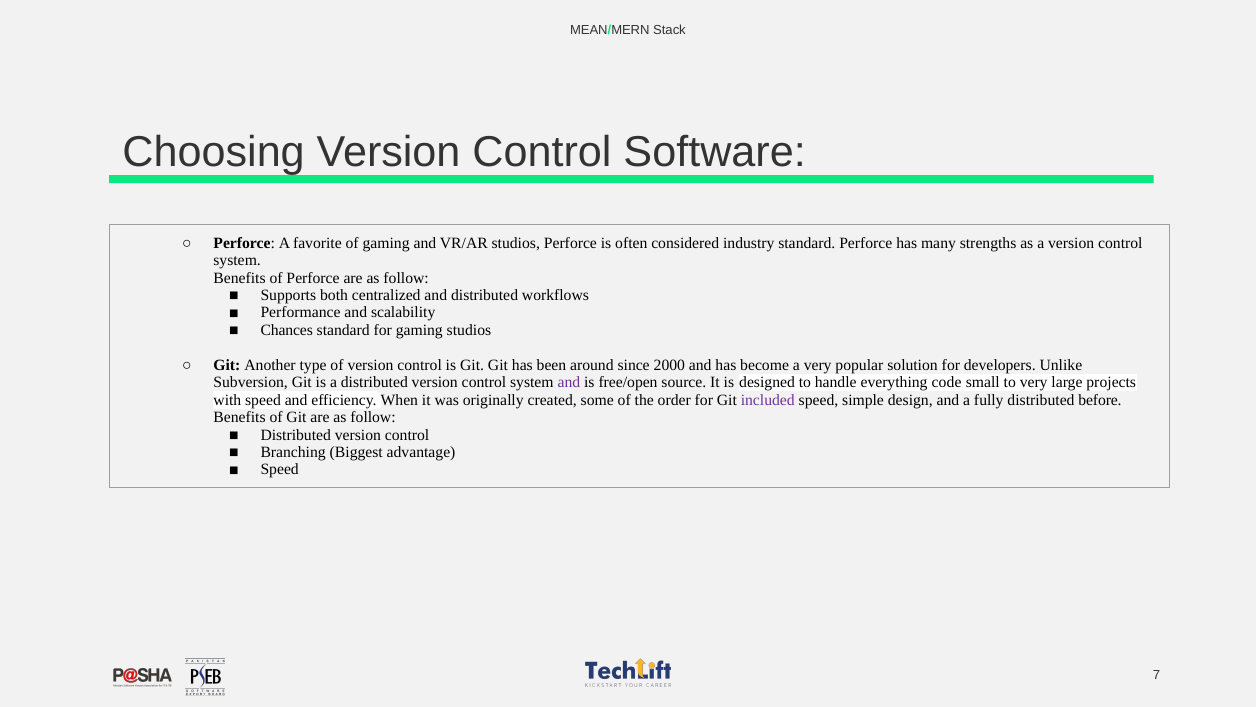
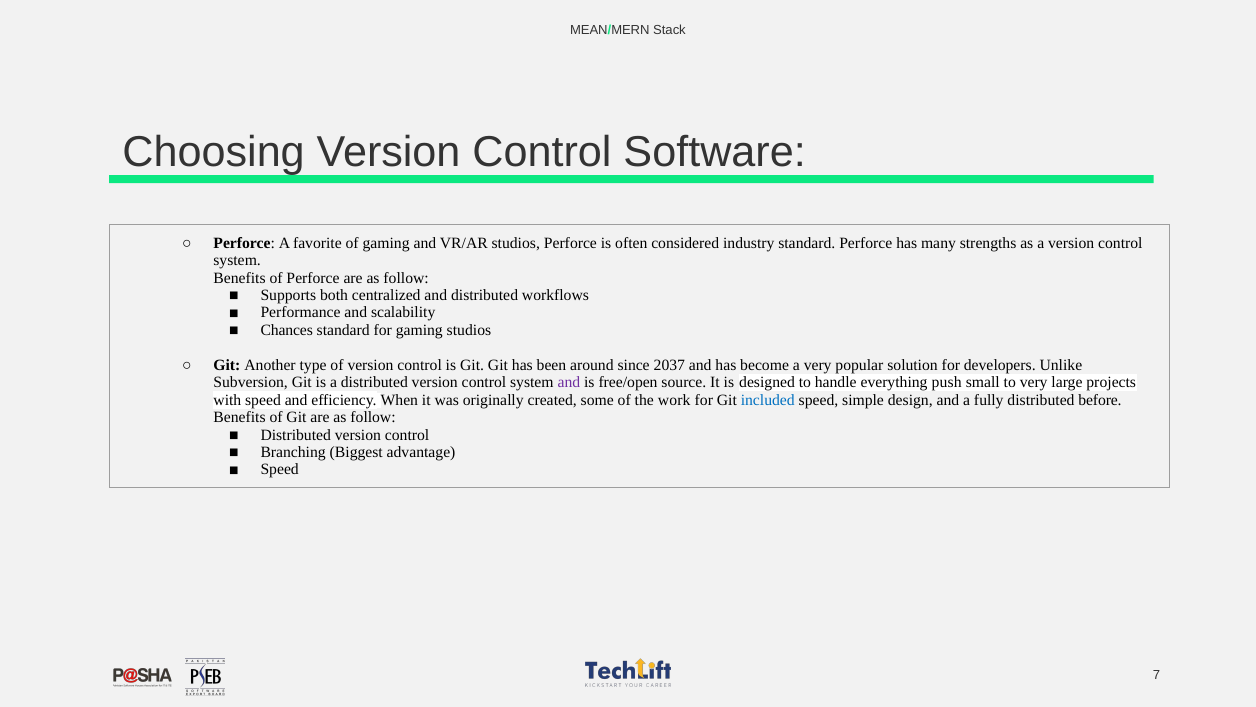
2000: 2000 -> 2037 (669, 365)
code: code -> push (947, 382)
order: order -> work (674, 400)
included colour: purple -> blue (768, 400)
